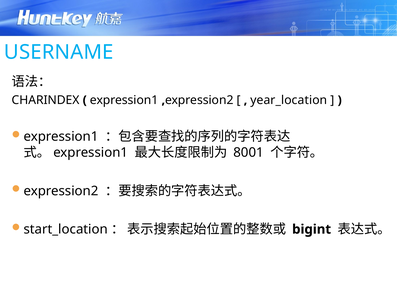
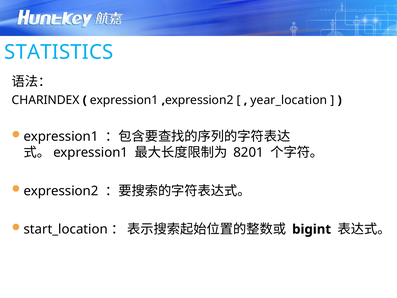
USERNAME: USERNAME -> STATISTICS (59, 52)
8001: 8001 -> 8201 (249, 152)
